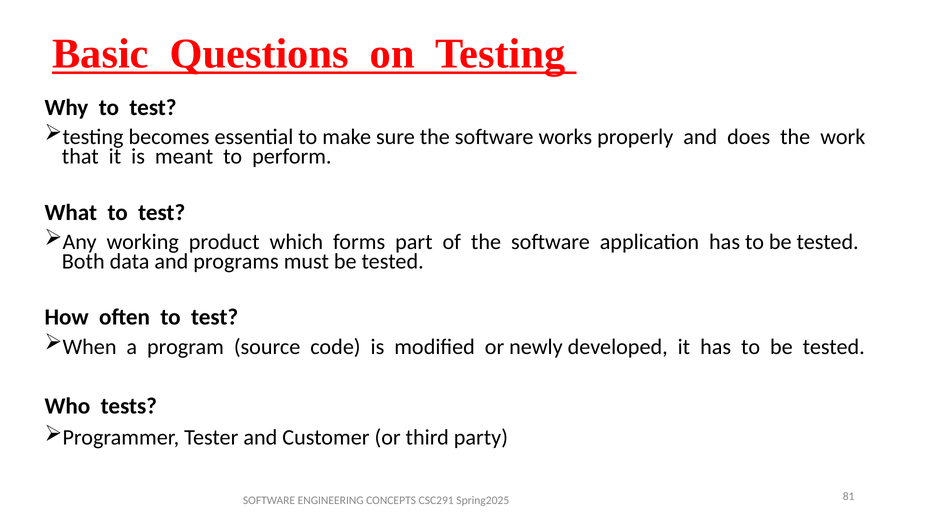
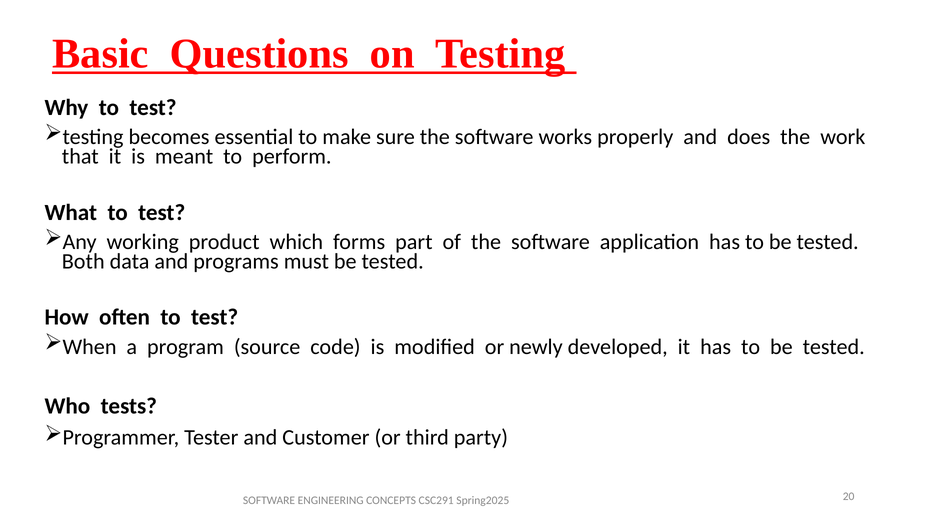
81: 81 -> 20 (849, 497)
